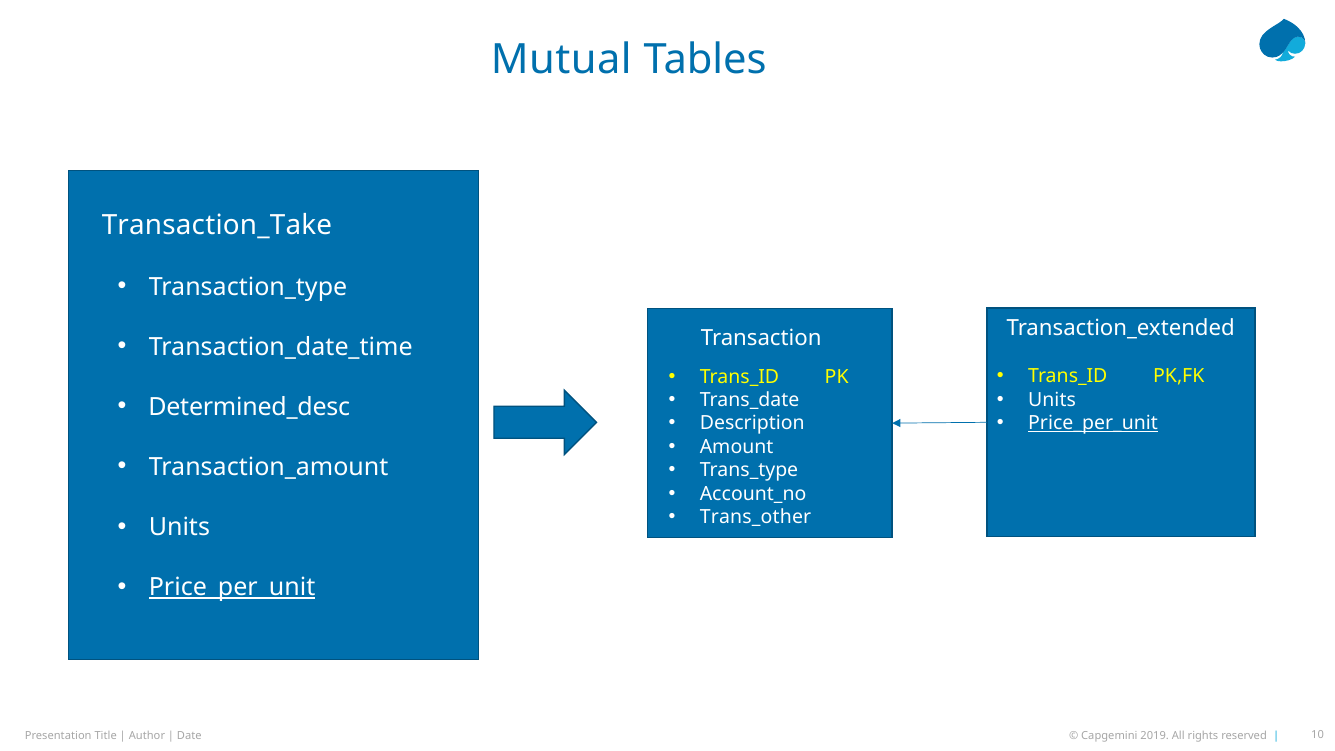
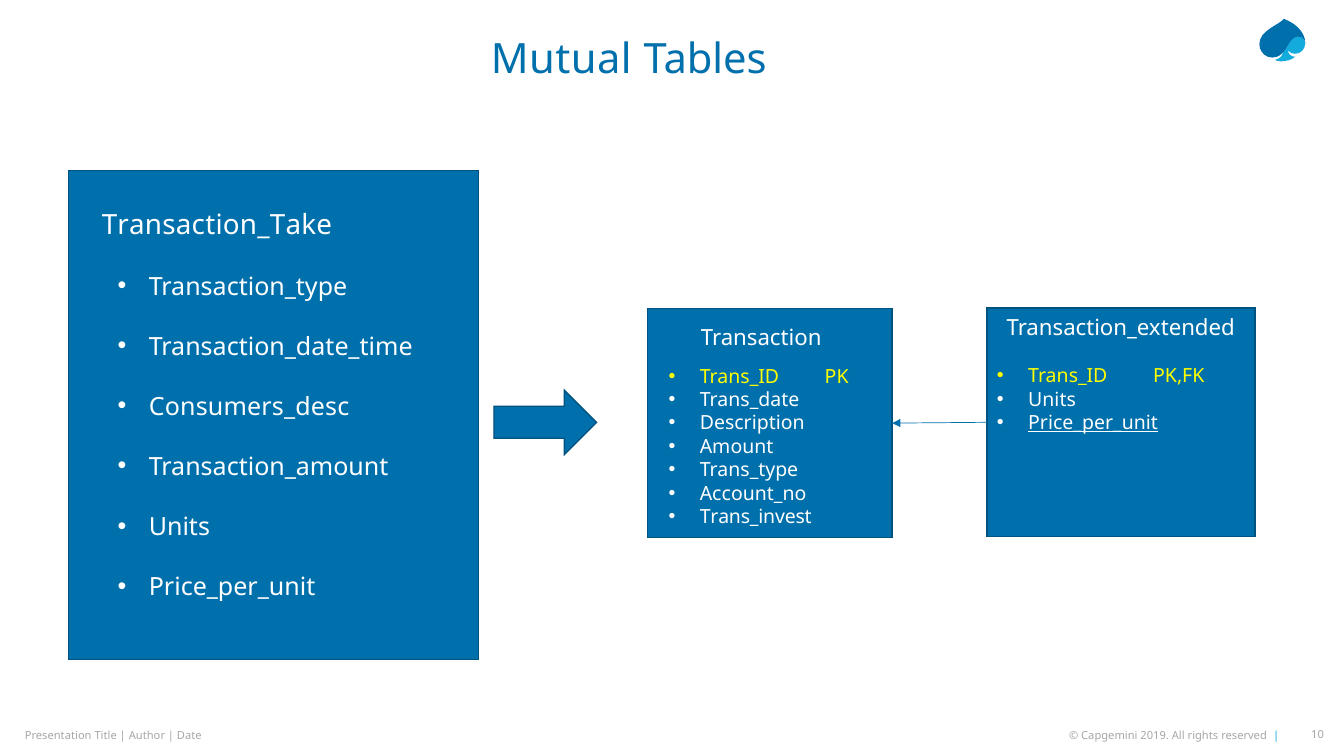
Determined_desc: Determined_desc -> Consumers_desc (249, 407)
Trans_other: Trans_other -> Trans_invest (756, 517)
Price_per_unit underline: present -> none (232, 587)
